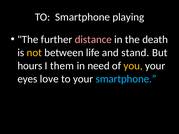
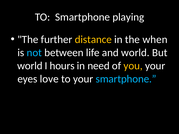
distance colour: pink -> yellow (93, 40)
death: death -> when (155, 40)
not colour: yellow -> light blue (34, 53)
and stand: stand -> world (135, 53)
hours: hours -> world (30, 66)
them: them -> hours (62, 66)
